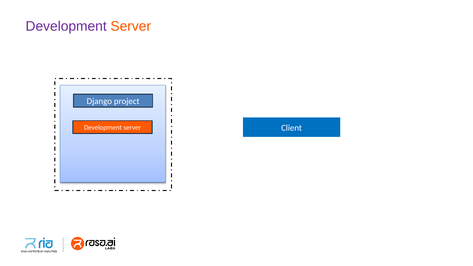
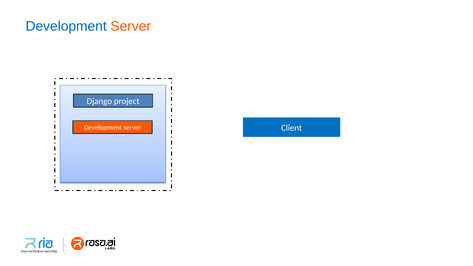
Development colour: purple -> blue (66, 26)
